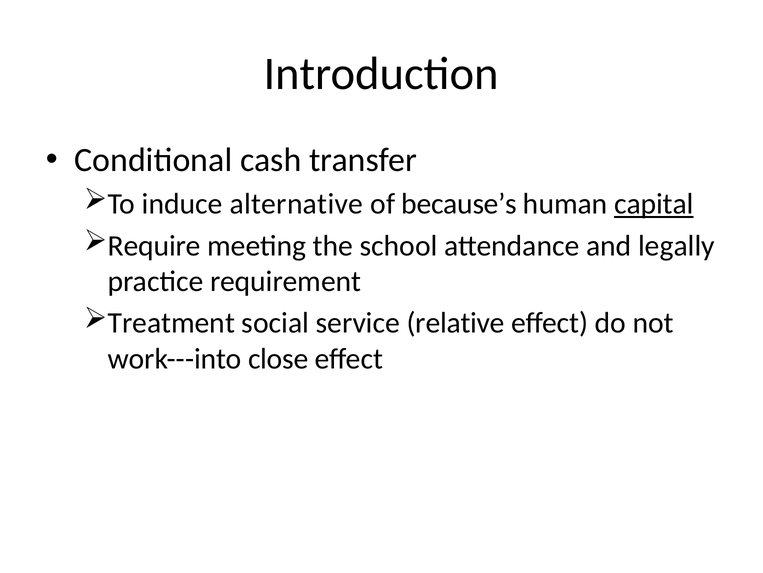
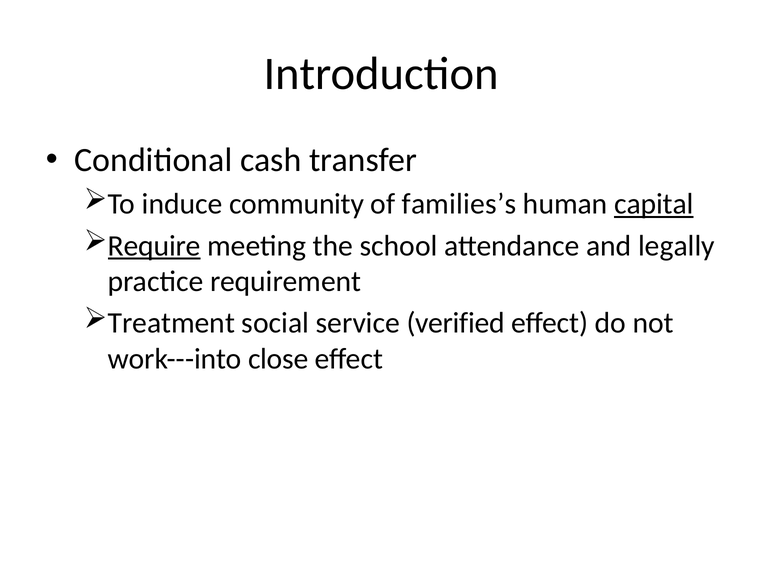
alternative: alternative -> community (297, 204)
because’s: because’s -> families’s (459, 204)
Require underline: none -> present (154, 245)
relative: relative -> verified (456, 323)
